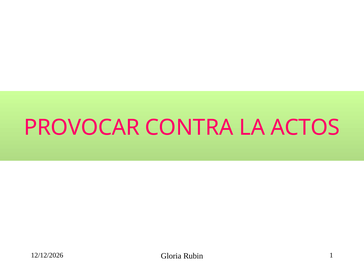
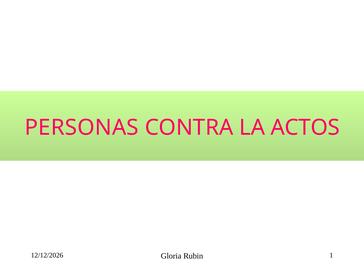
PROVOCAR: PROVOCAR -> PERSONAS (82, 127)
